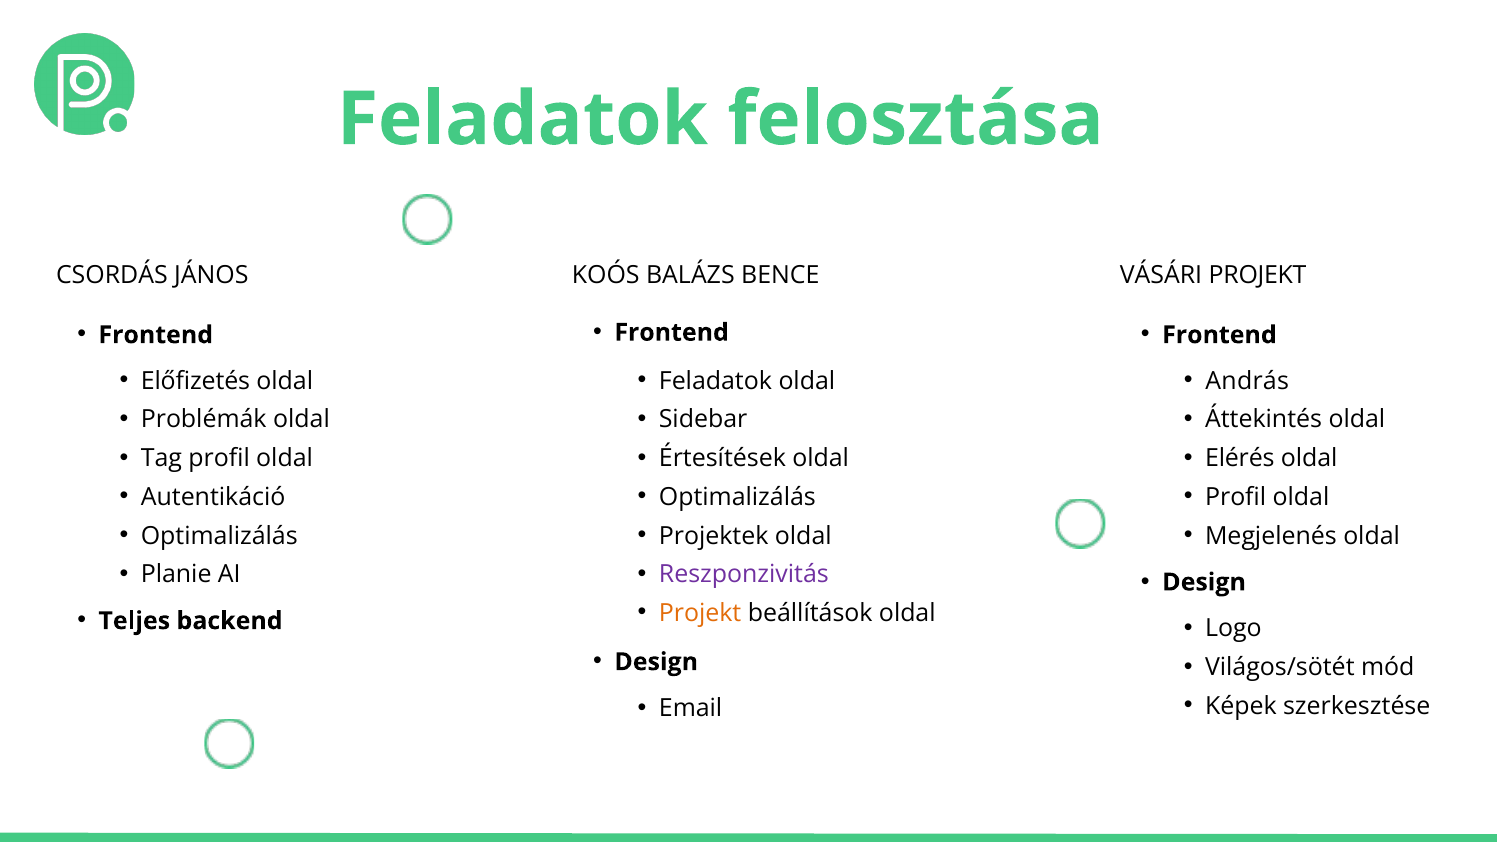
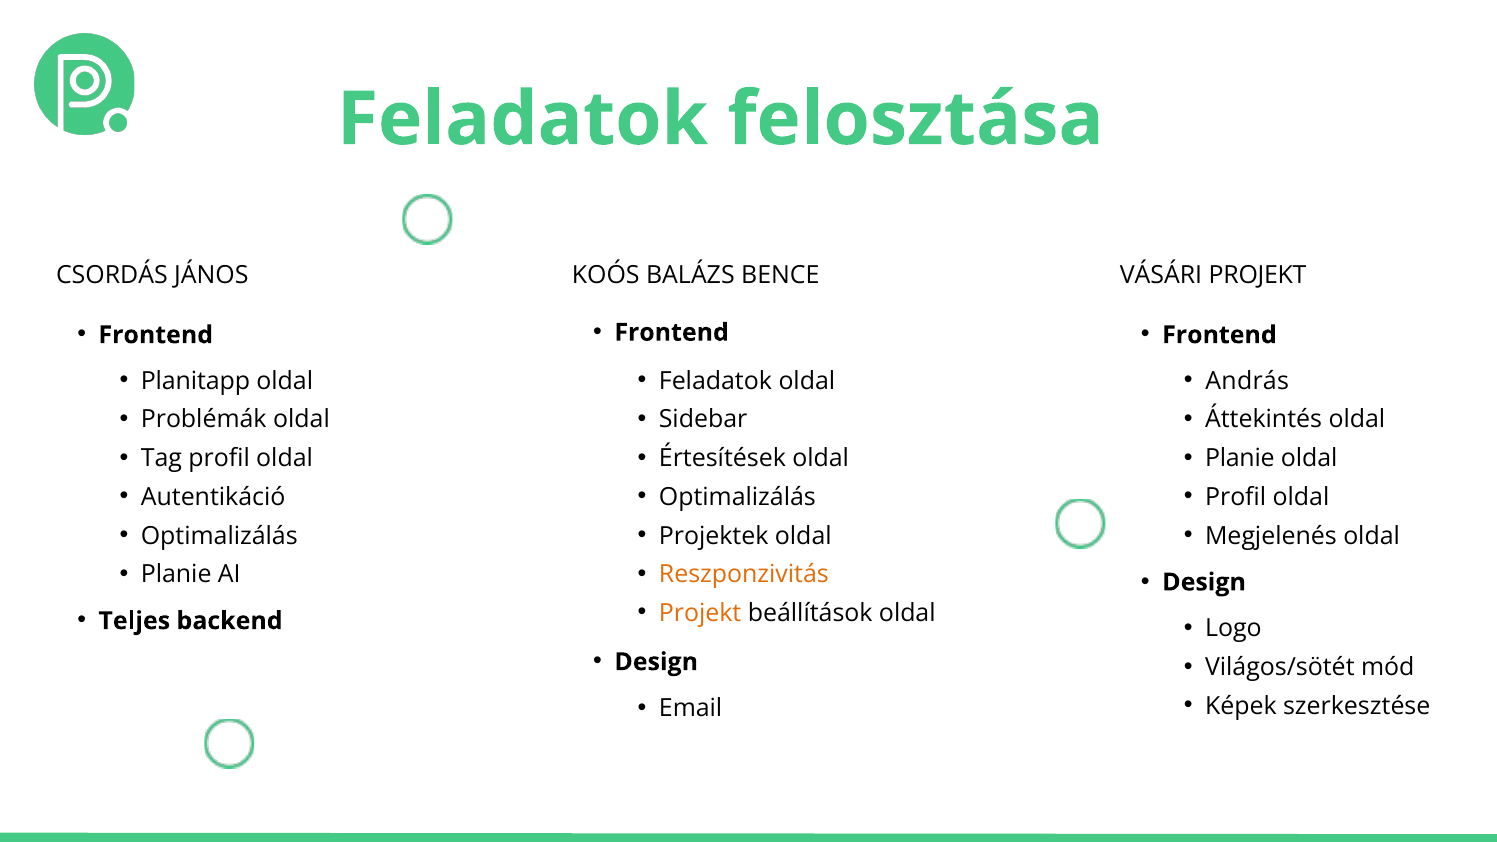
Előfizetés: Előfizetés -> Planitapp (195, 381)
Elérés: Elérés -> Planie (1240, 458)
Reszponzivitás colour: purple -> orange (744, 574)
